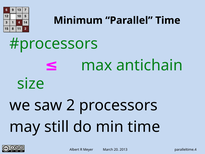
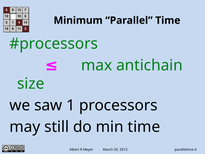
2: 2 -> 1 (71, 105)
